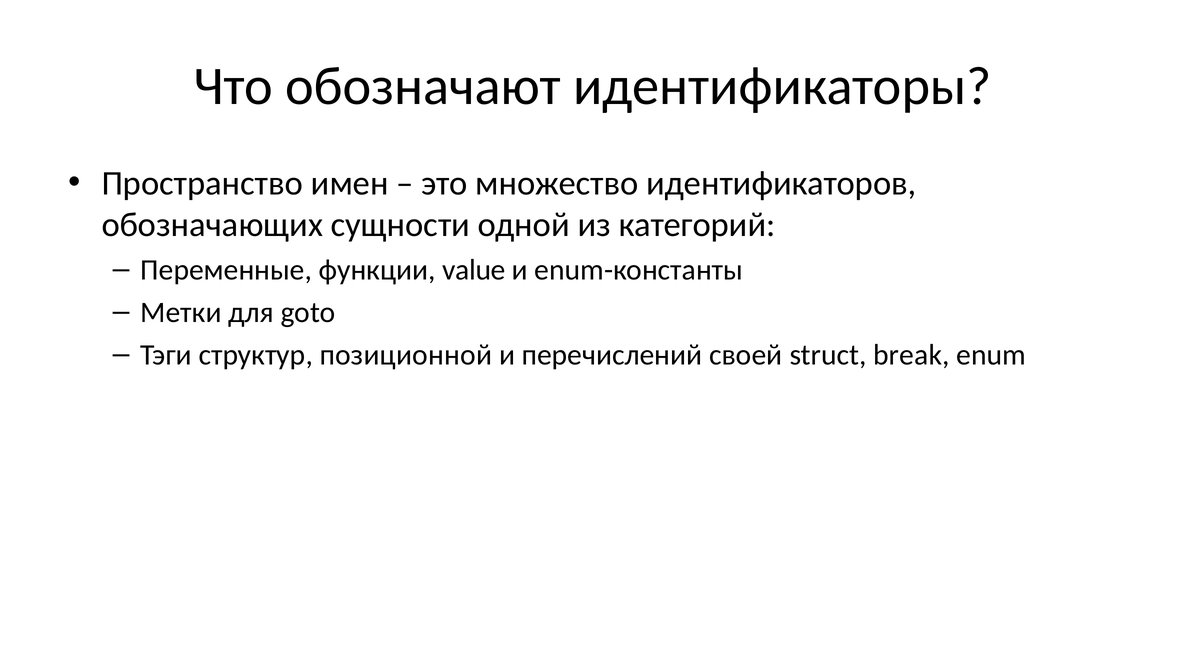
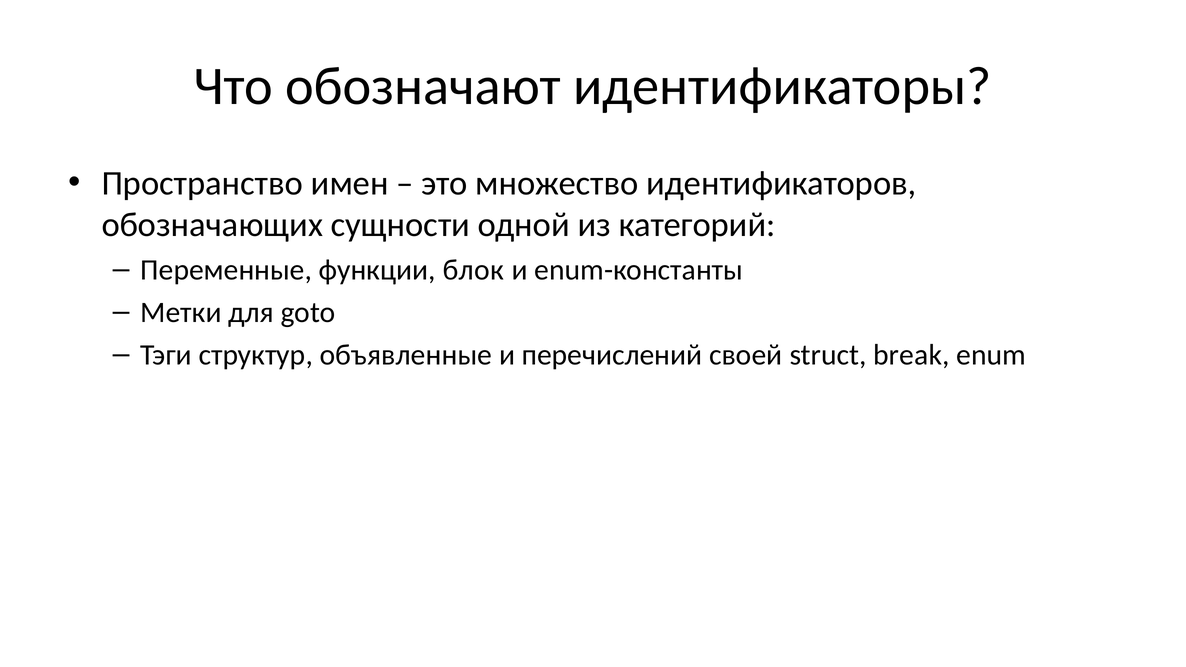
value: value -> блок (473, 270)
позиционной: позиционной -> объявленные (406, 355)
